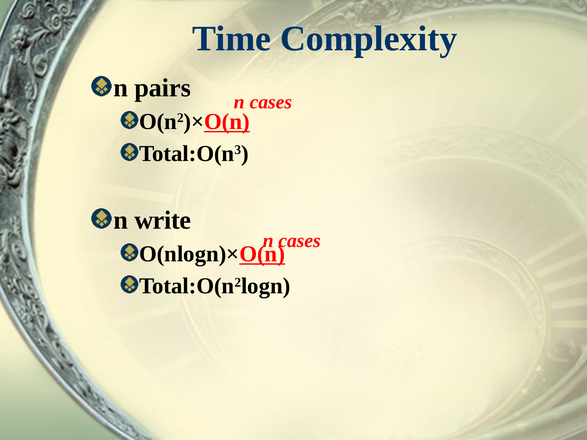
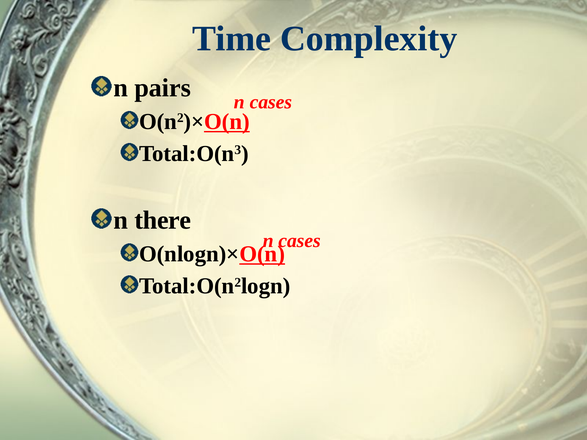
write: write -> there (163, 220)
